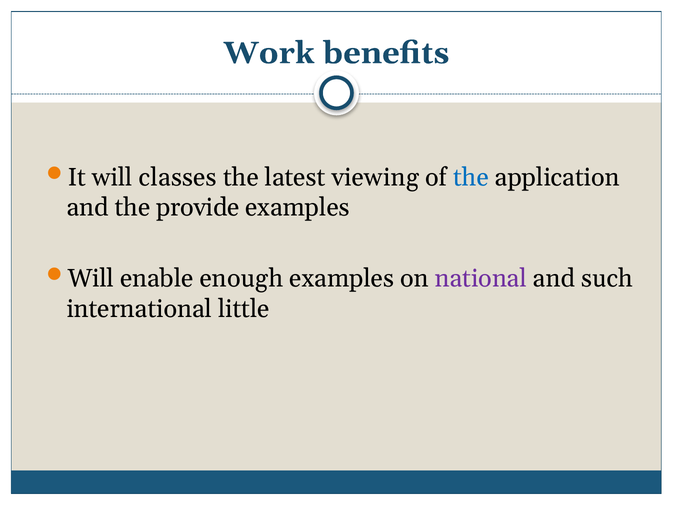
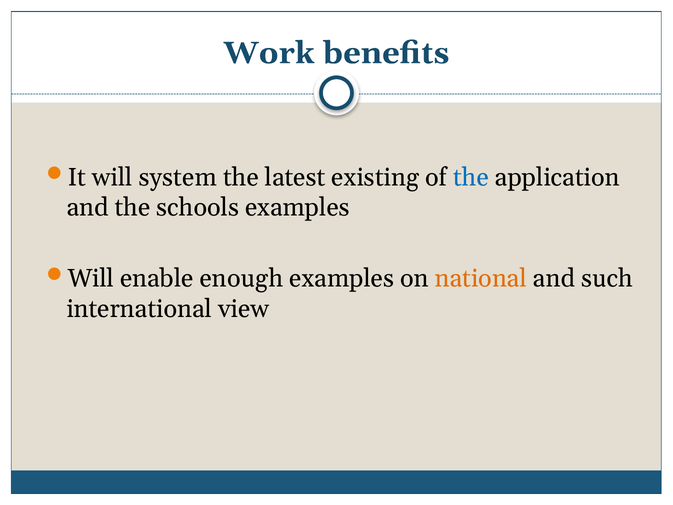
classes: classes -> system (178, 177)
viewing: viewing -> existing (375, 177)
provide: provide -> schools (198, 208)
national colour: purple -> orange (481, 278)
little: little -> view (244, 309)
